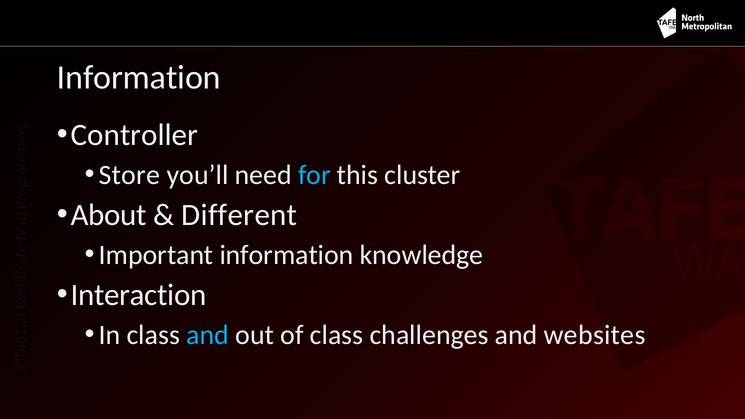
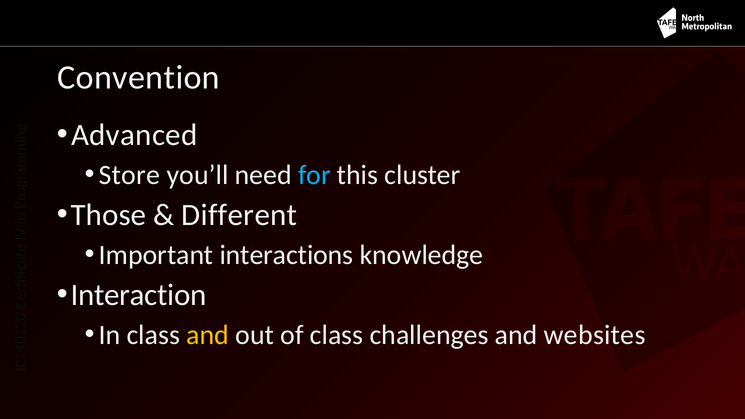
Information: Information -> Convention (139, 78)
Controller: Controller -> Advanced (134, 135)
About: About -> Those (108, 215)
Important information: information -> interactions (286, 255)
and colour: light blue -> yellow (208, 335)
